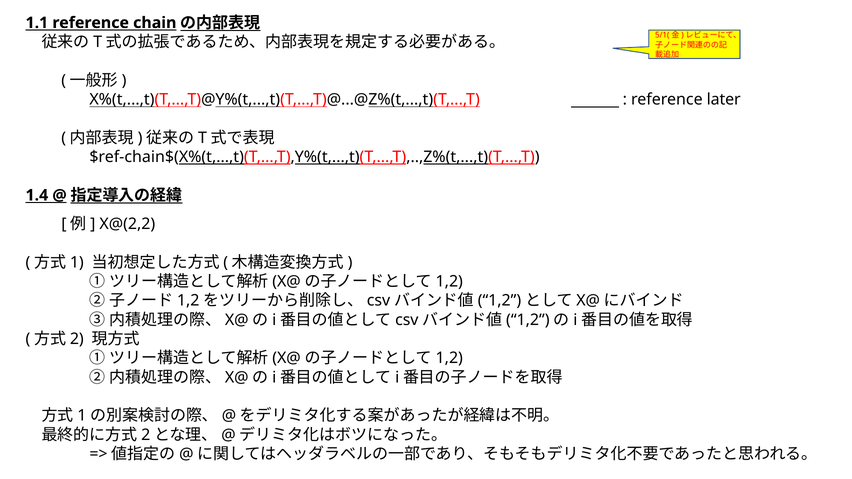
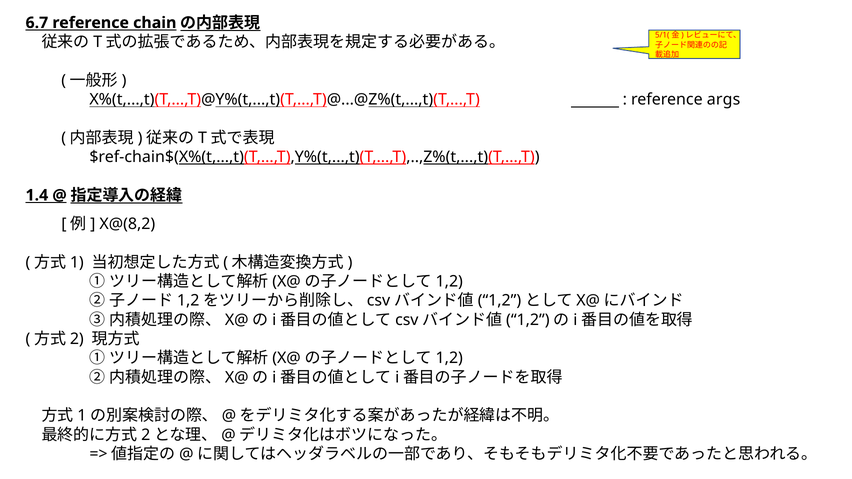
1.1: 1.1 -> 6.7 (37, 23)
later: later -> args (724, 99)
X@(2,2: X@(2,2 -> X@(8,2 (127, 224)
